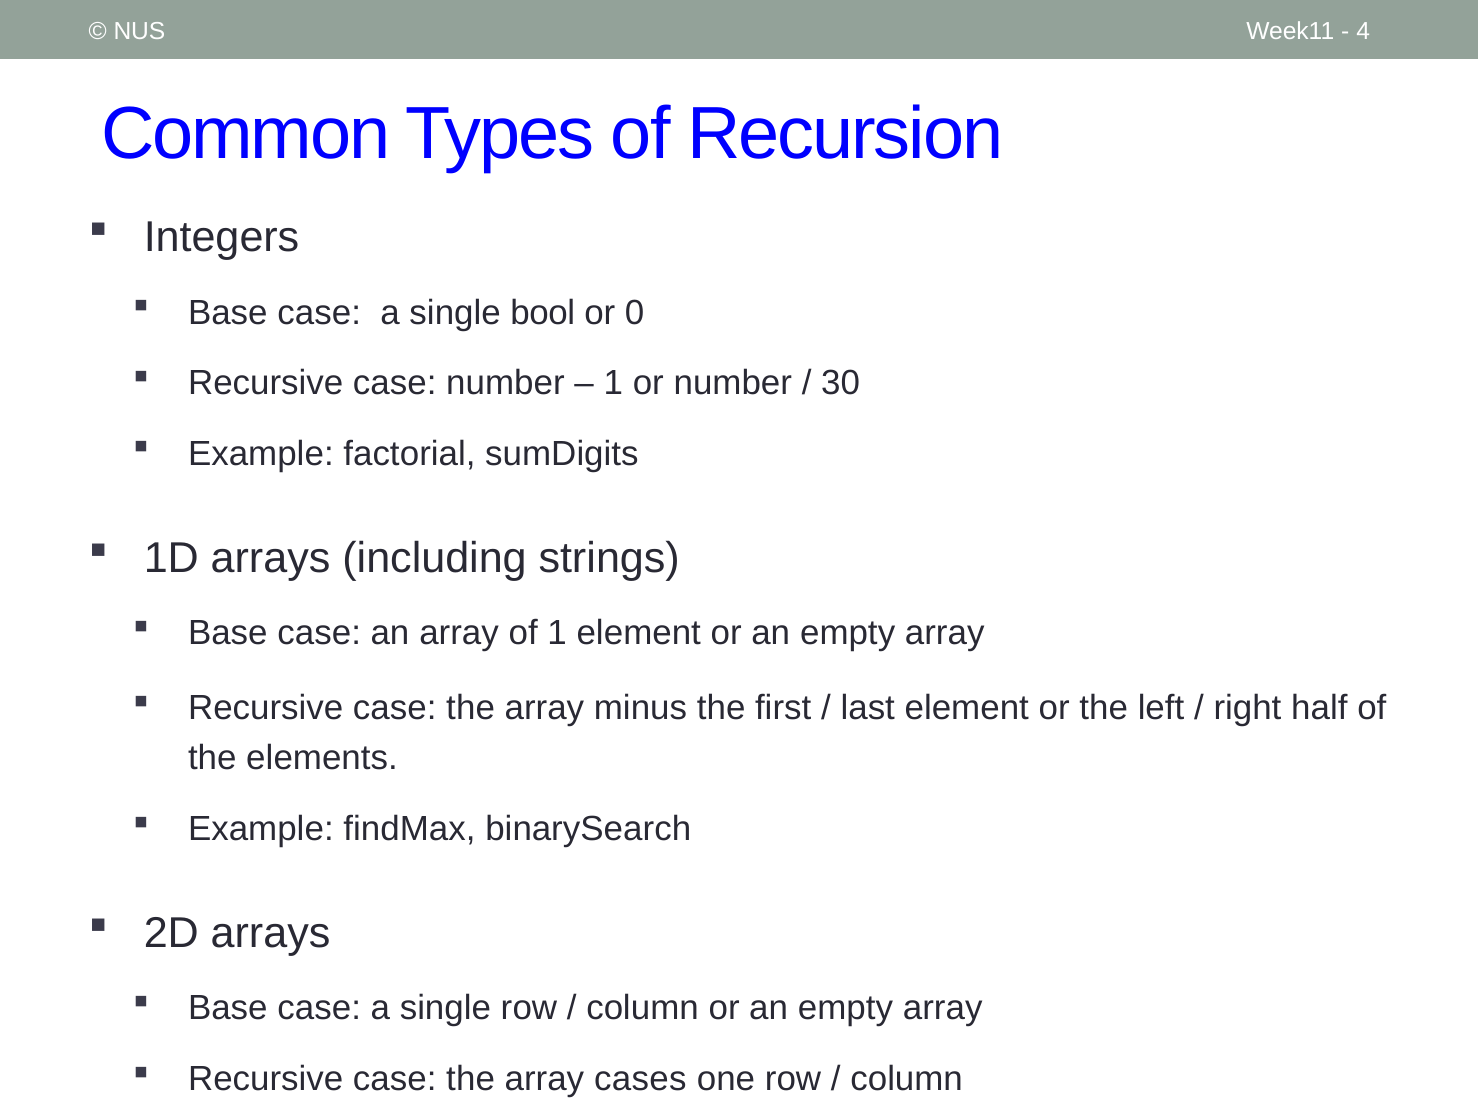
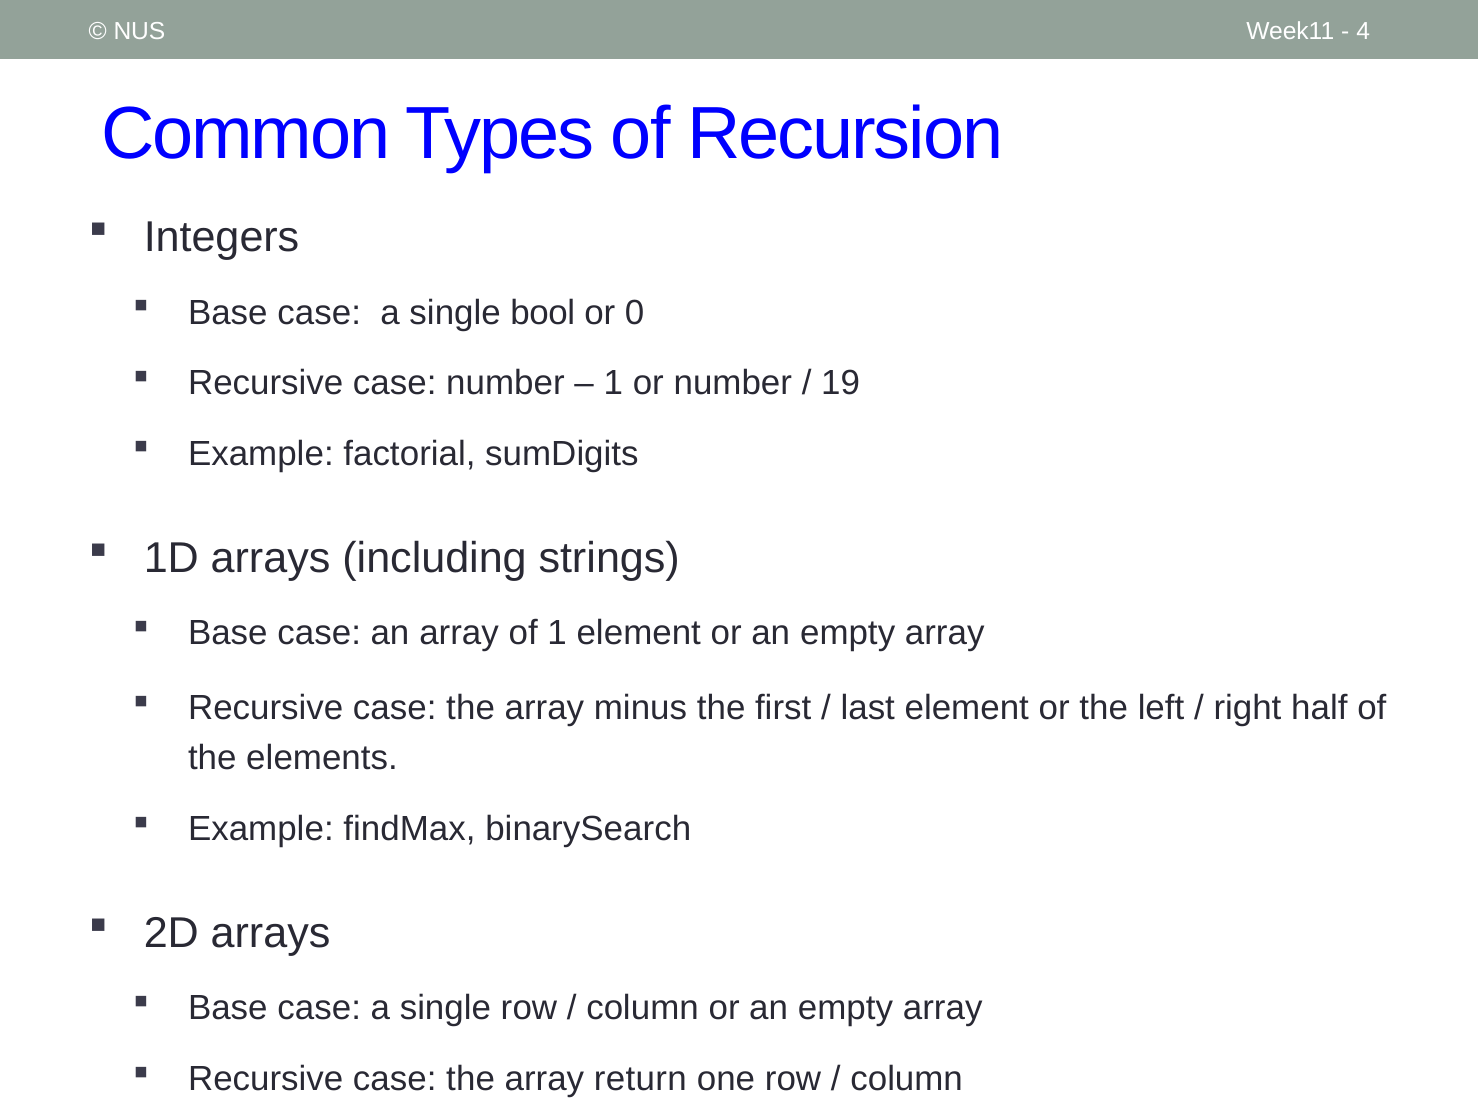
30: 30 -> 19 (841, 383)
cases: cases -> return (640, 1080)
